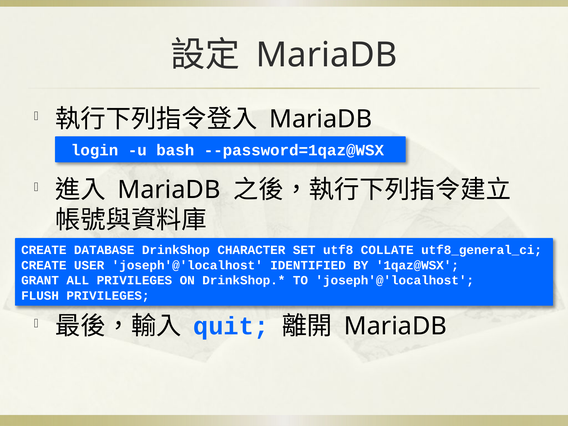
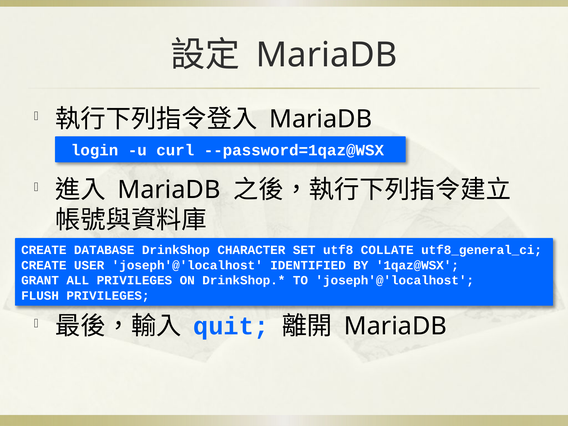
bash: bash -> curl (175, 150)
